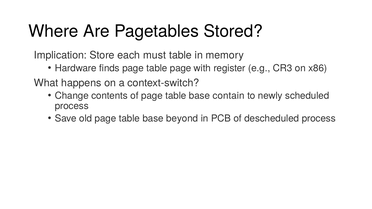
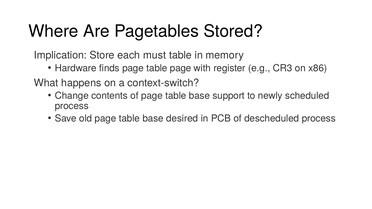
contain: contain -> support (229, 96)
beyond: beyond -> desired (182, 119)
